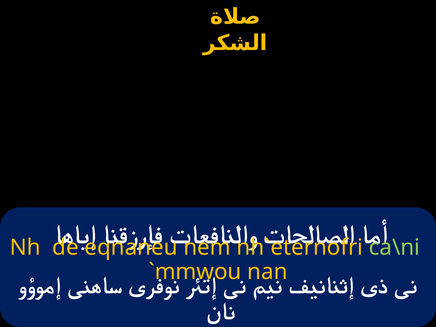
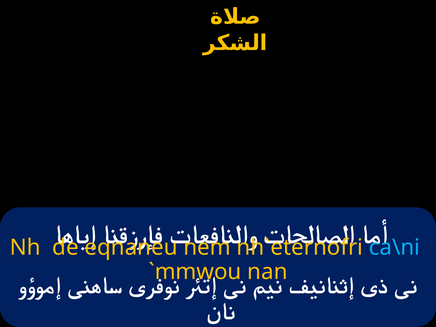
ca\ni colour: light green -> light blue (395, 247)
